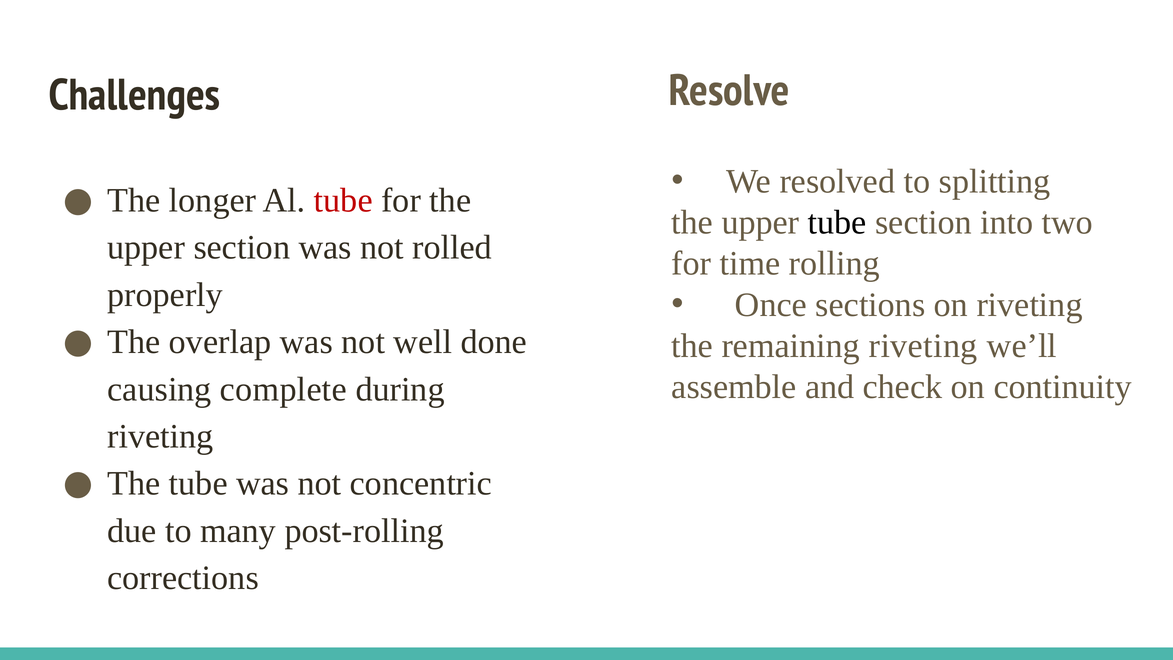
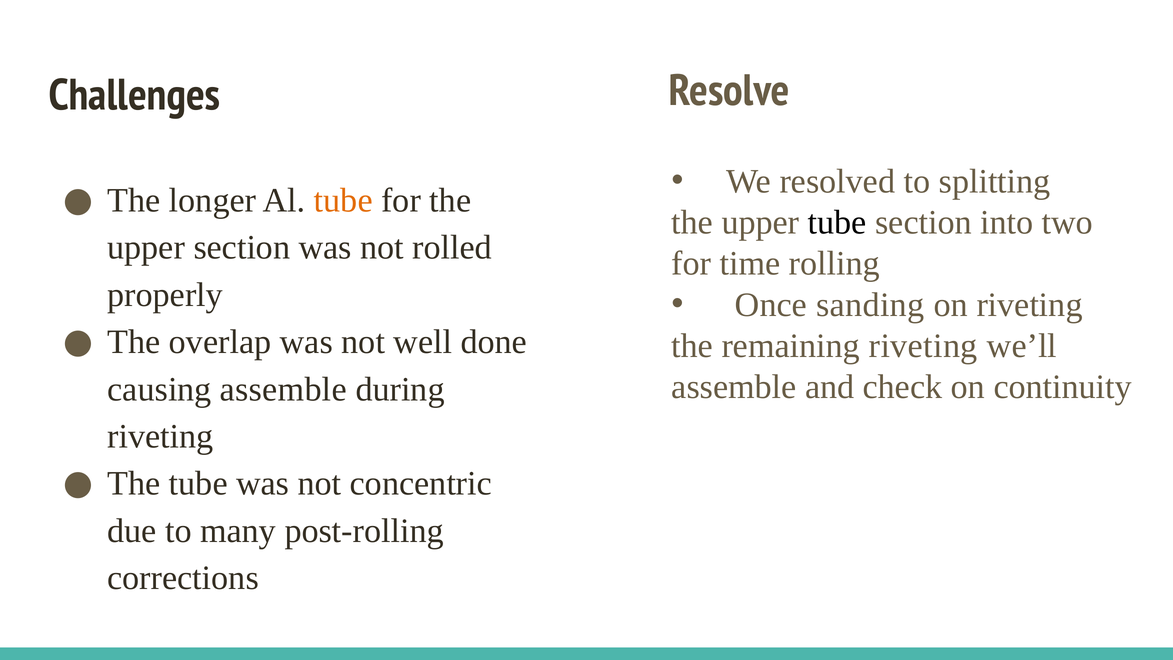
tube colour: red -> orange (343, 200)
sections: sections -> sanding (870, 305)
causing complete: complete -> assemble (283, 389)
